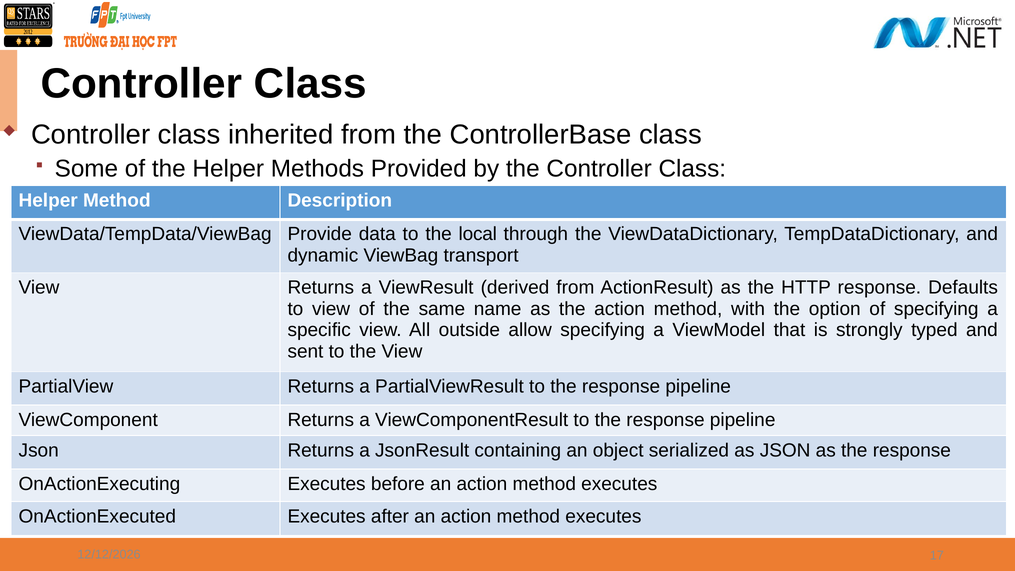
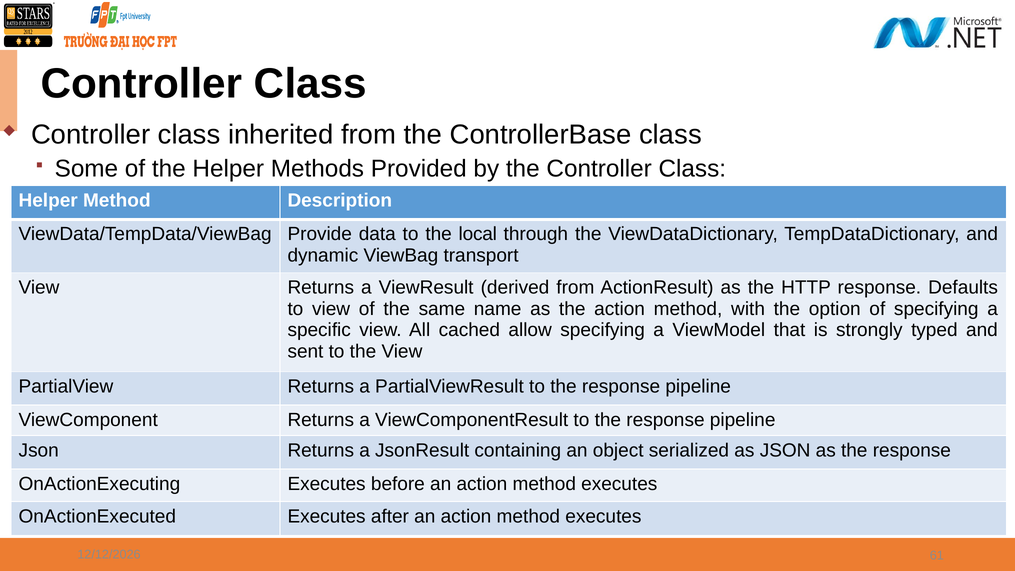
outside: outside -> cached (469, 330)
17: 17 -> 61 (937, 556)
